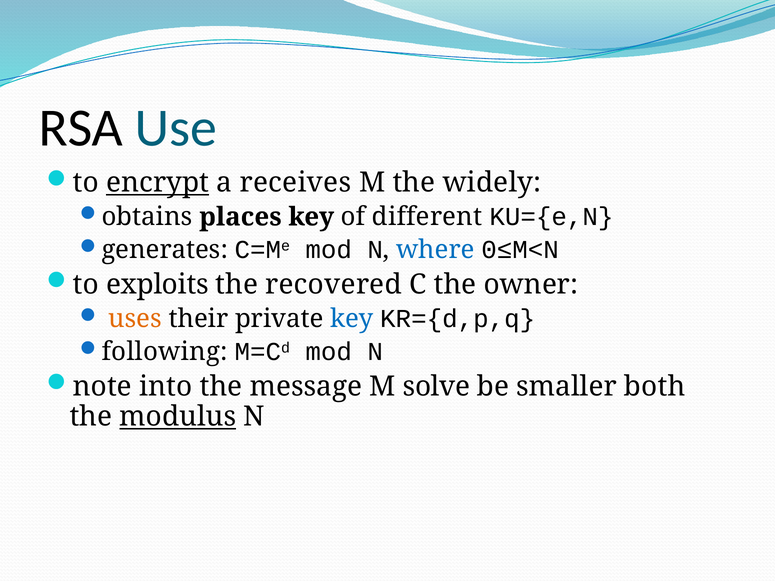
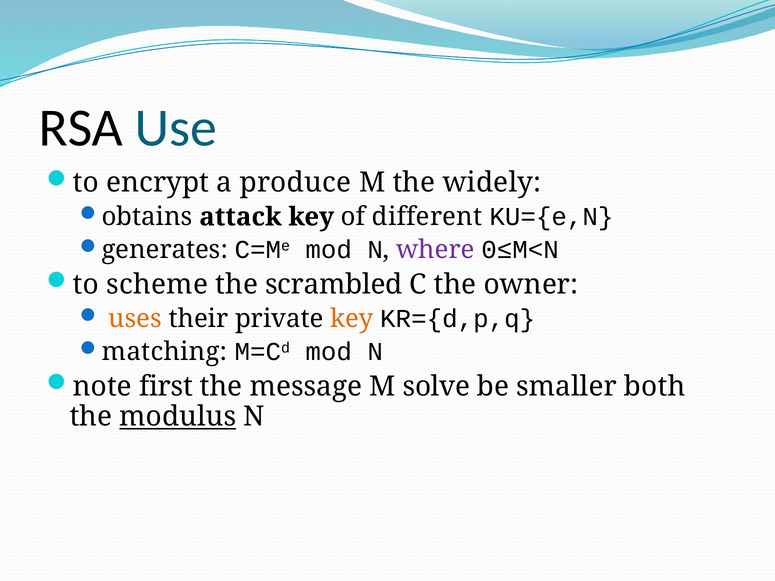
encrypt underline: present -> none (158, 183)
receives: receives -> produce (295, 183)
places: places -> attack (240, 217)
where colour: blue -> purple (435, 250)
exploits: exploits -> scheme (157, 285)
recovered: recovered -> scrambled (334, 285)
key colour: blue -> orange (352, 319)
following: following -> matching (165, 352)
into: into -> first (166, 387)
